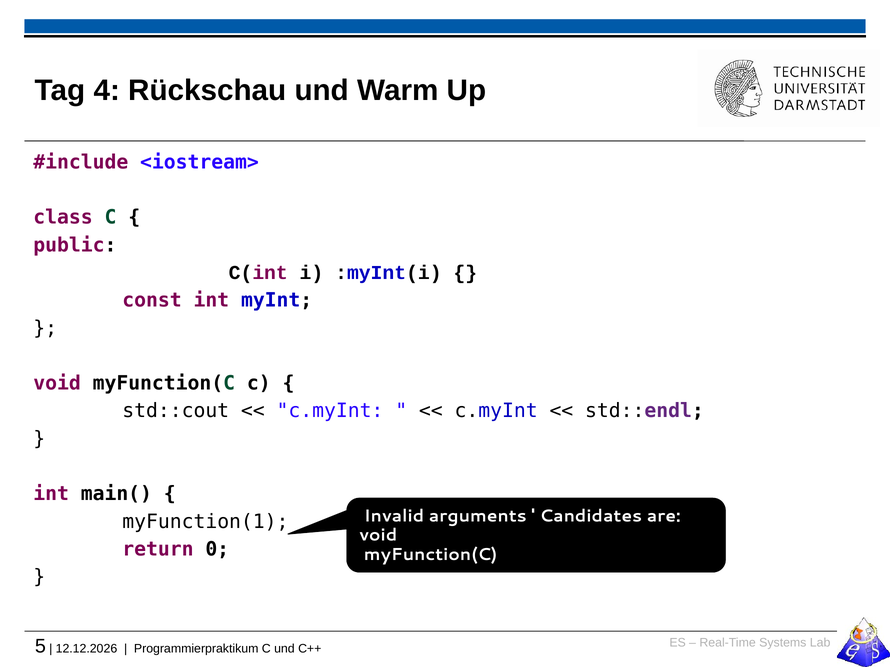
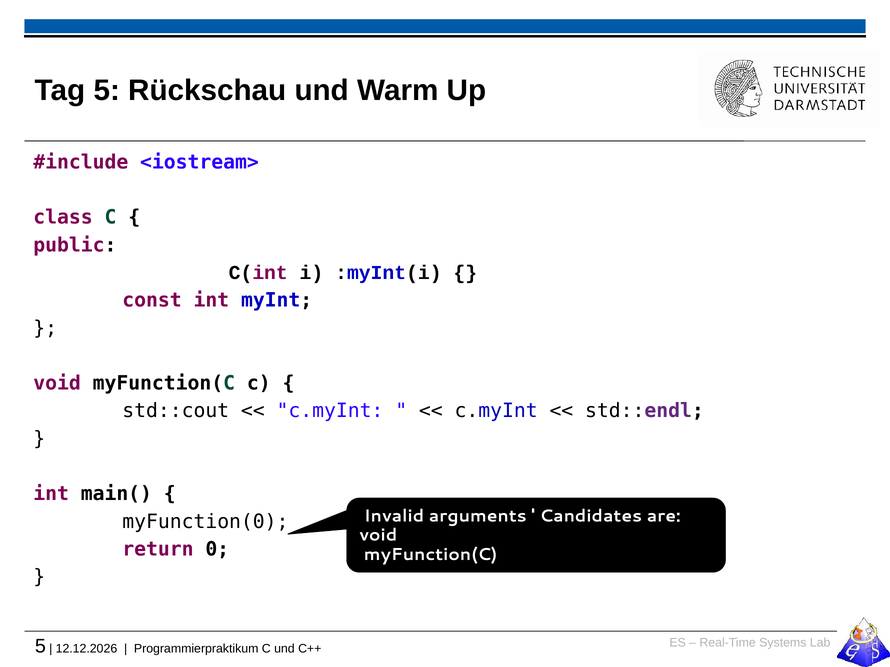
Tag 4: 4 -> 5 (107, 90)
myFunction(1: myFunction(1 -> myFunction(0 (205, 522)
